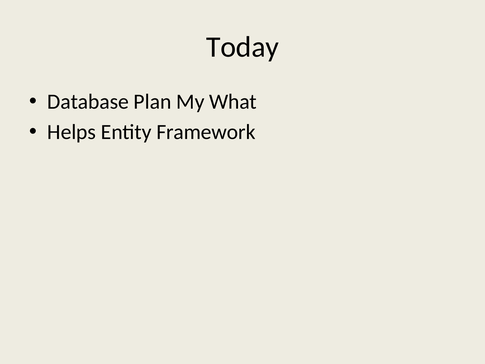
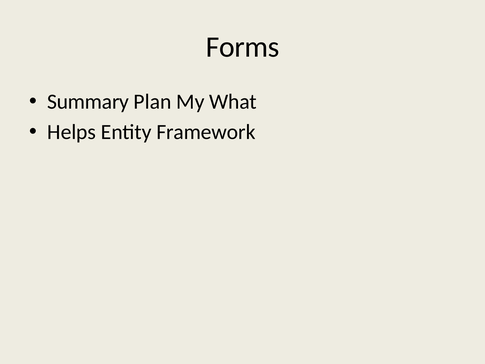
Today: Today -> Forms (243, 47)
Database: Database -> Summary (88, 102)
